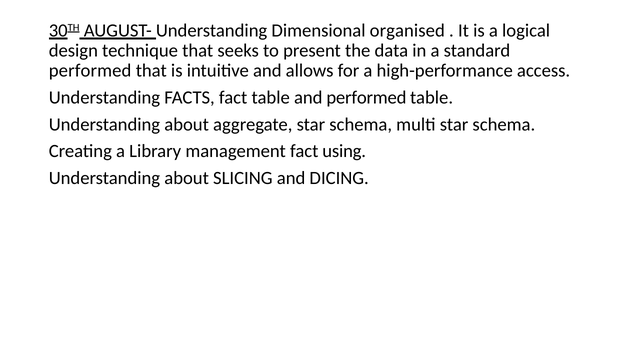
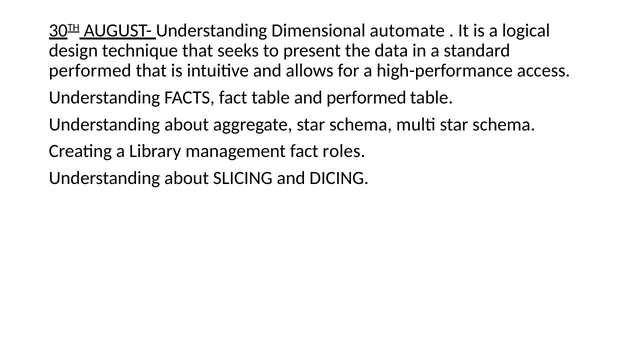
organised: organised -> automate (407, 30)
using: using -> roles (344, 151)
